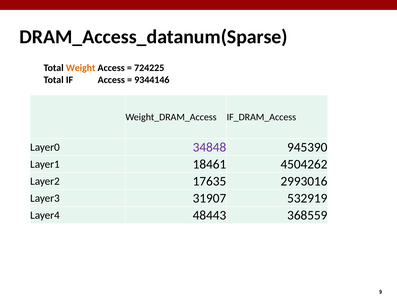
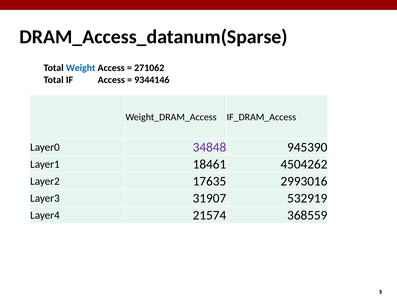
Weight colour: orange -> blue (81, 68)
724225: 724225 -> 271062 (149, 68)
48443: 48443 -> 21574 (209, 216)
